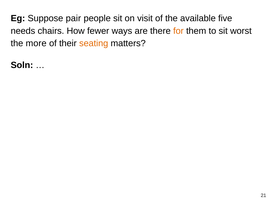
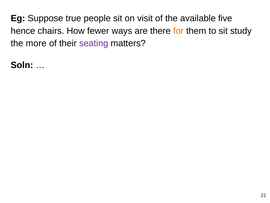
pair: pair -> true (73, 18)
needs: needs -> hence (23, 31)
worst: worst -> study (241, 31)
seating colour: orange -> purple (94, 43)
